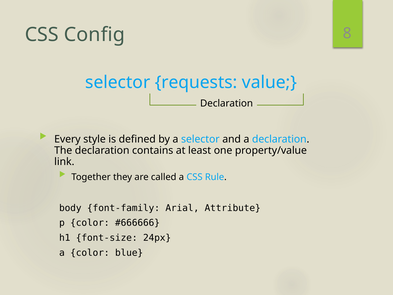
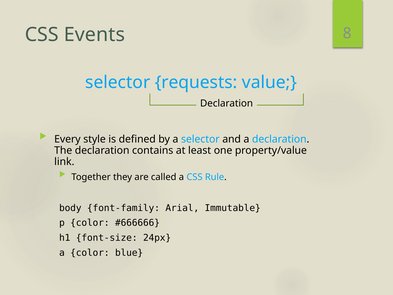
Config: Config -> Events (94, 35)
Attribute: Attribute -> Immutable (233, 208)
